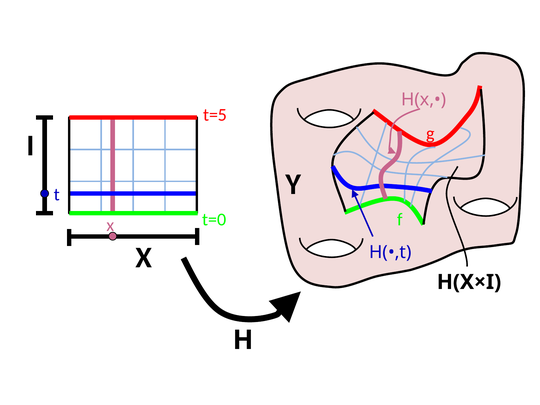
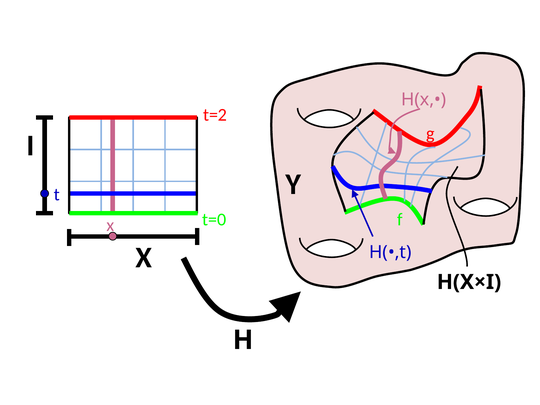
t=5: t=5 -> t=2 (215, 115)
